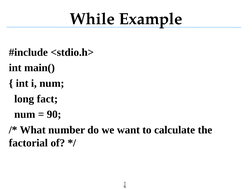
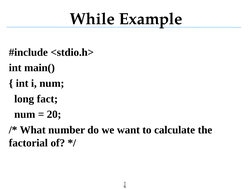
90: 90 -> 20 (54, 114)
